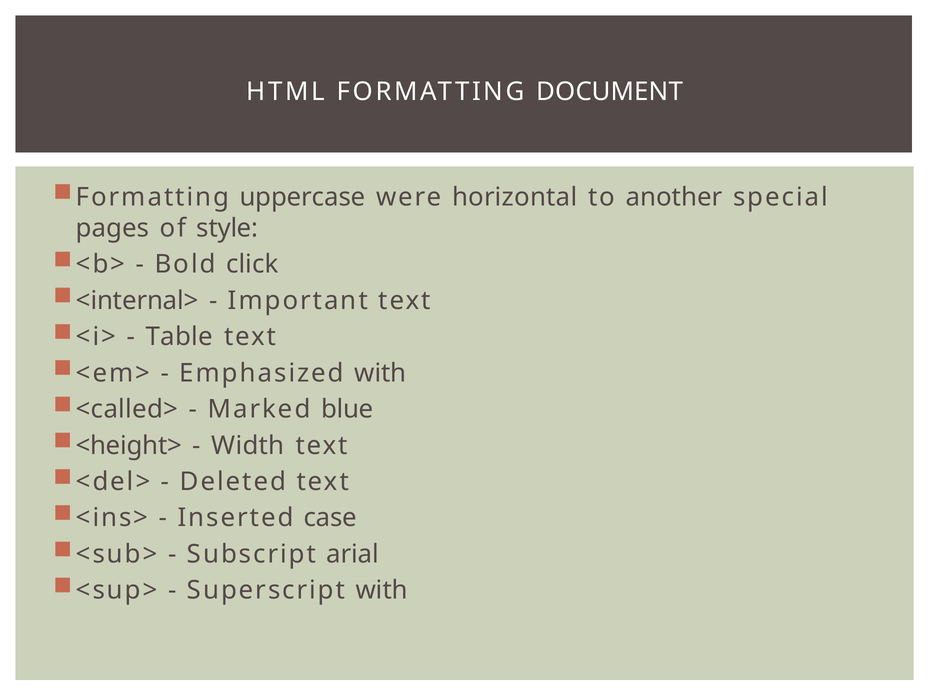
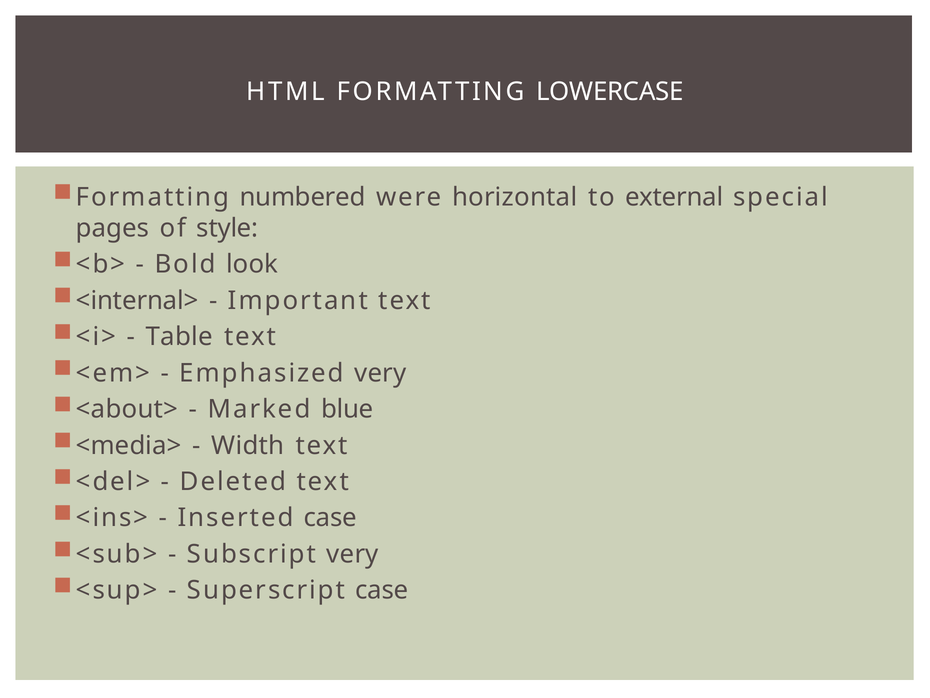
DOCUMENT: DOCUMENT -> LOWERCASE (610, 92)
uppercase: uppercase -> numbered (303, 197)
another: another -> external (674, 197)
click: click -> look (252, 264)
Emphasized with: with -> very (380, 373)
<called>: <called> -> <about> (127, 409)
<height>: <height> -> <media> (129, 445)
Subscript arial: arial -> very (353, 554)
Superscript with: with -> case (382, 590)
